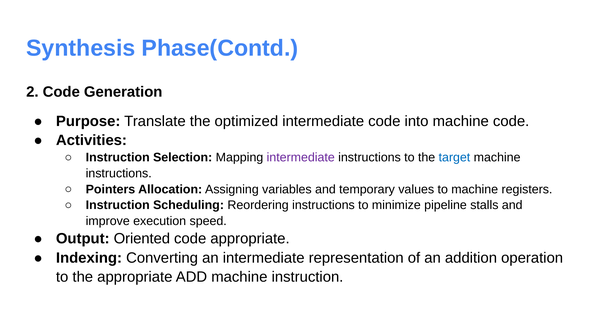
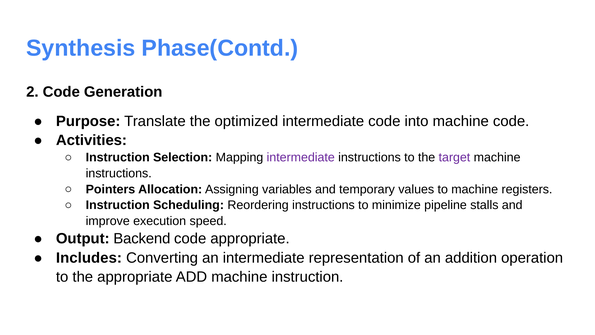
target colour: blue -> purple (454, 157)
Oriented: Oriented -> Backend (142, 239)
Indexing: Indexing -> Includes (89, 258)
